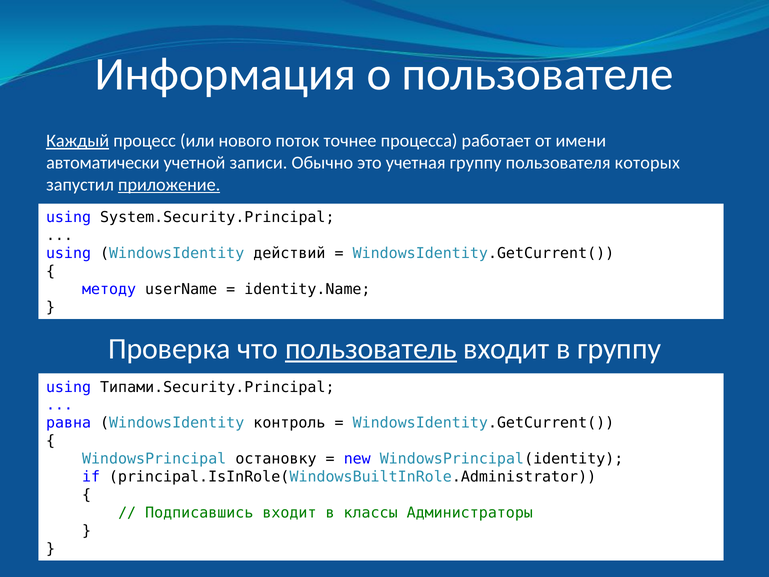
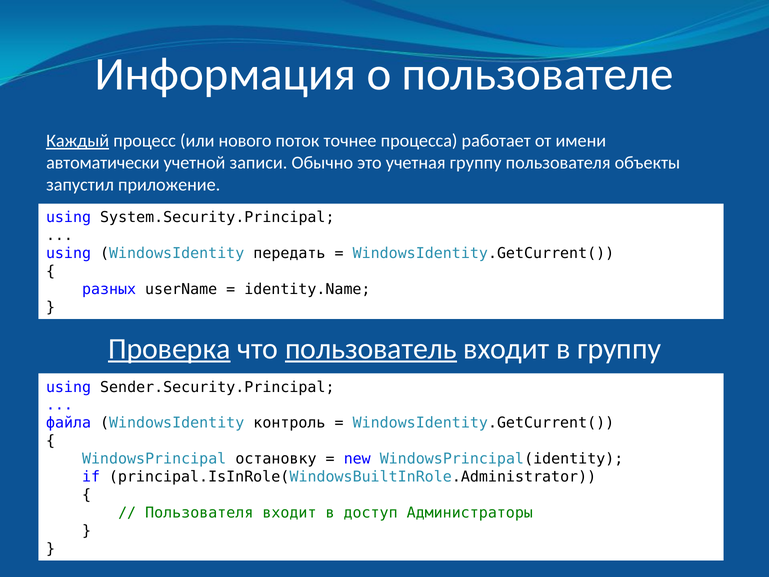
которых: которых -> объекты (647, 163)
приложение underline: present -> none (169, 184)
действий: действий -> передать (289, 253)
методу: методу -> разных (109, 289)
Проверка underline: none -> present (169, 349)
Типами.Security.Principal: Типами.Security.Principal -> Sender.Security.Principal (217, 387)
равна: равна -> файла (69, 423)
Подписавшись: Подписавшись -> Пользователя (199, 513)
классы: классы -> доступ (371, 513)
